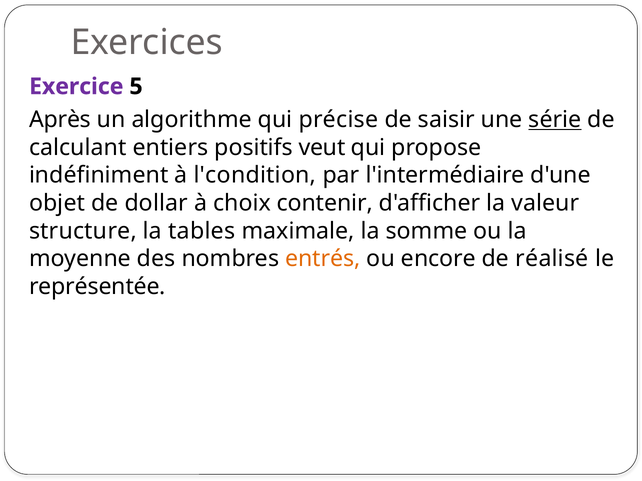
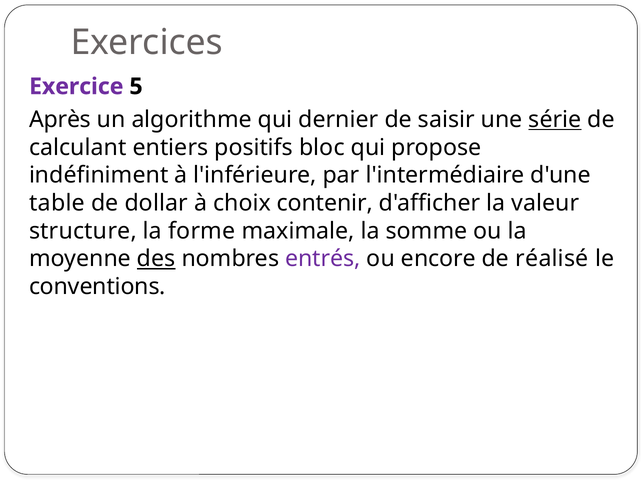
précise: précise -> dernier (339, 120)
veut: veut -> bloc (322, 148)
l'condition: l'condition -> l'inférieure (255, 175)
objet: objet -> table (57, 203)
tables: tables -> forme (202, 231)
des underline: none -> present (156, 259)
entrés colour: orange -> purple (323, 259)
représentée: représentée -> conventions (97, 287)
